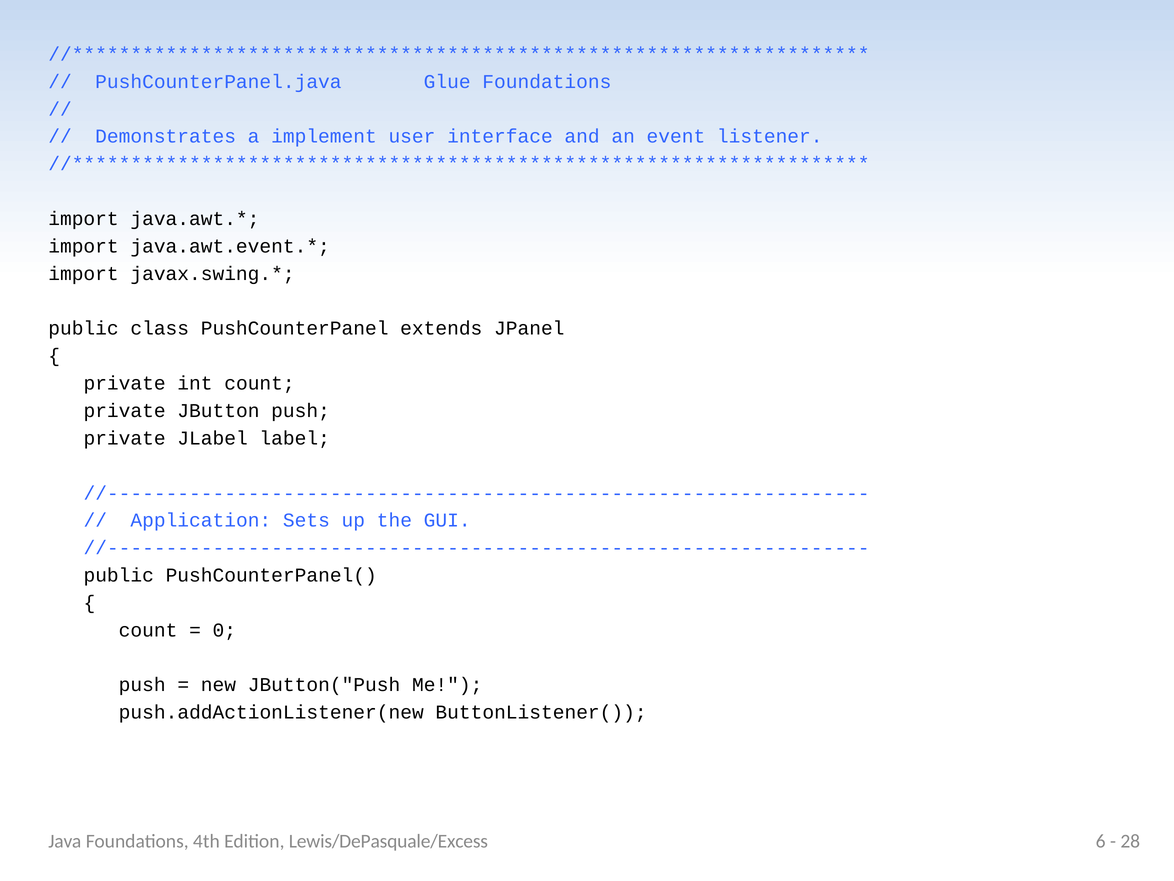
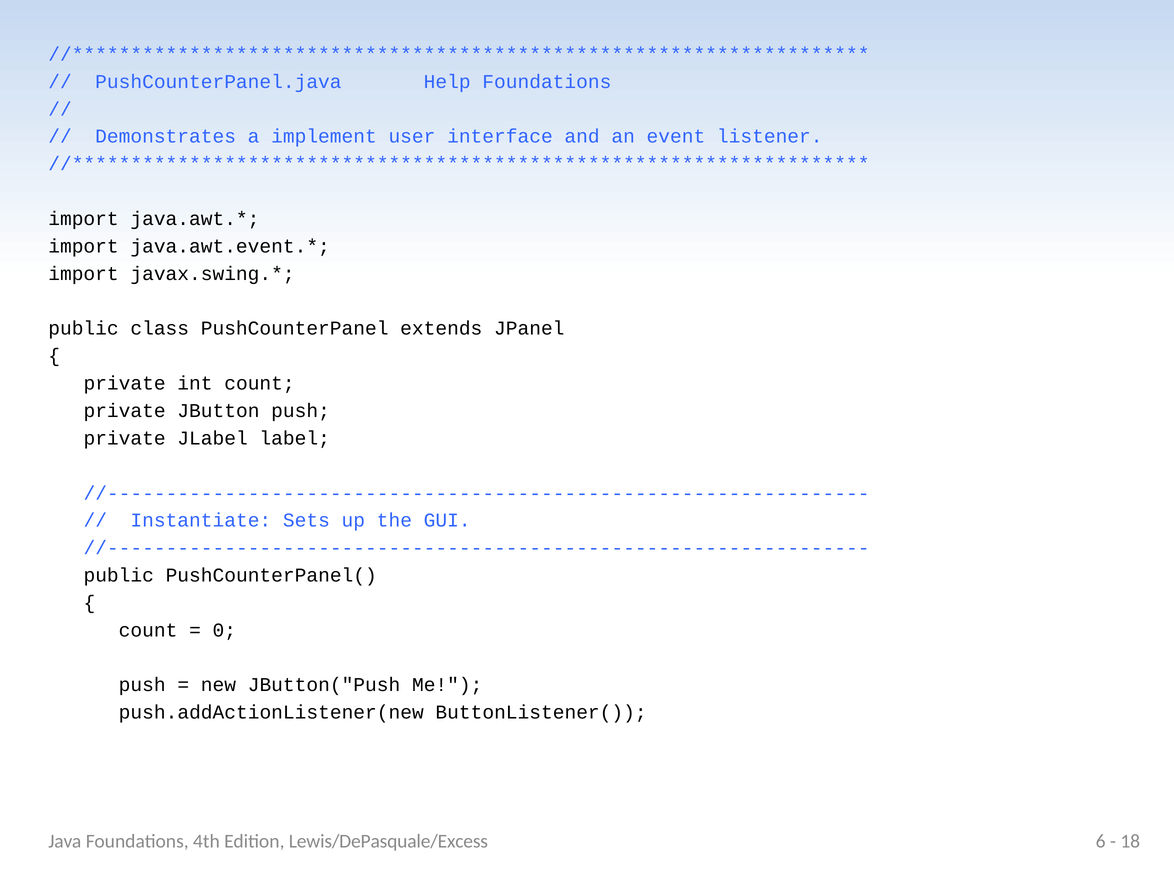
Glue: Glue -> Help (447, 82)
Application: Application -> Instantiate (201, 520)
28: 28 -> 18 (1130, 841)
